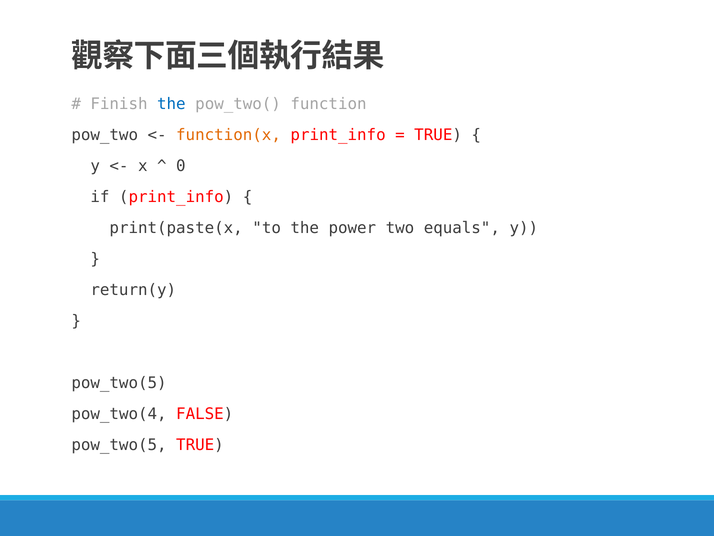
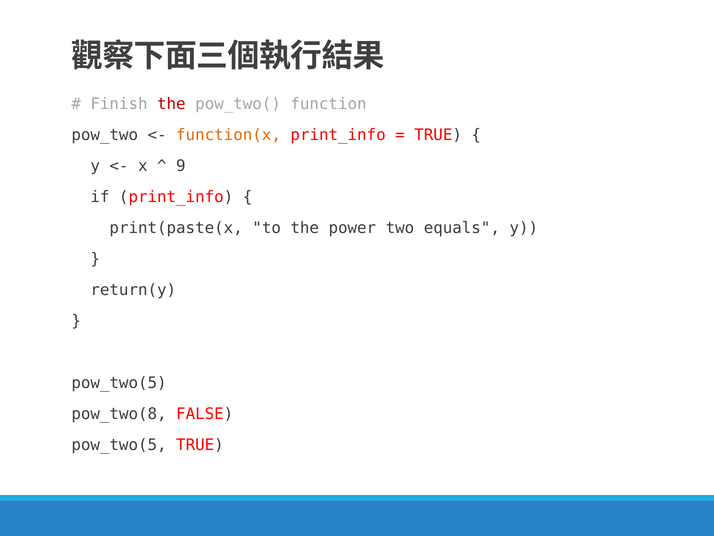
the colour: blue -> red (171, 104)
0: 0 -> 9 (181, 166)
pow_two(4: pow_two(4 -> pow_two(8 (119, 414)
